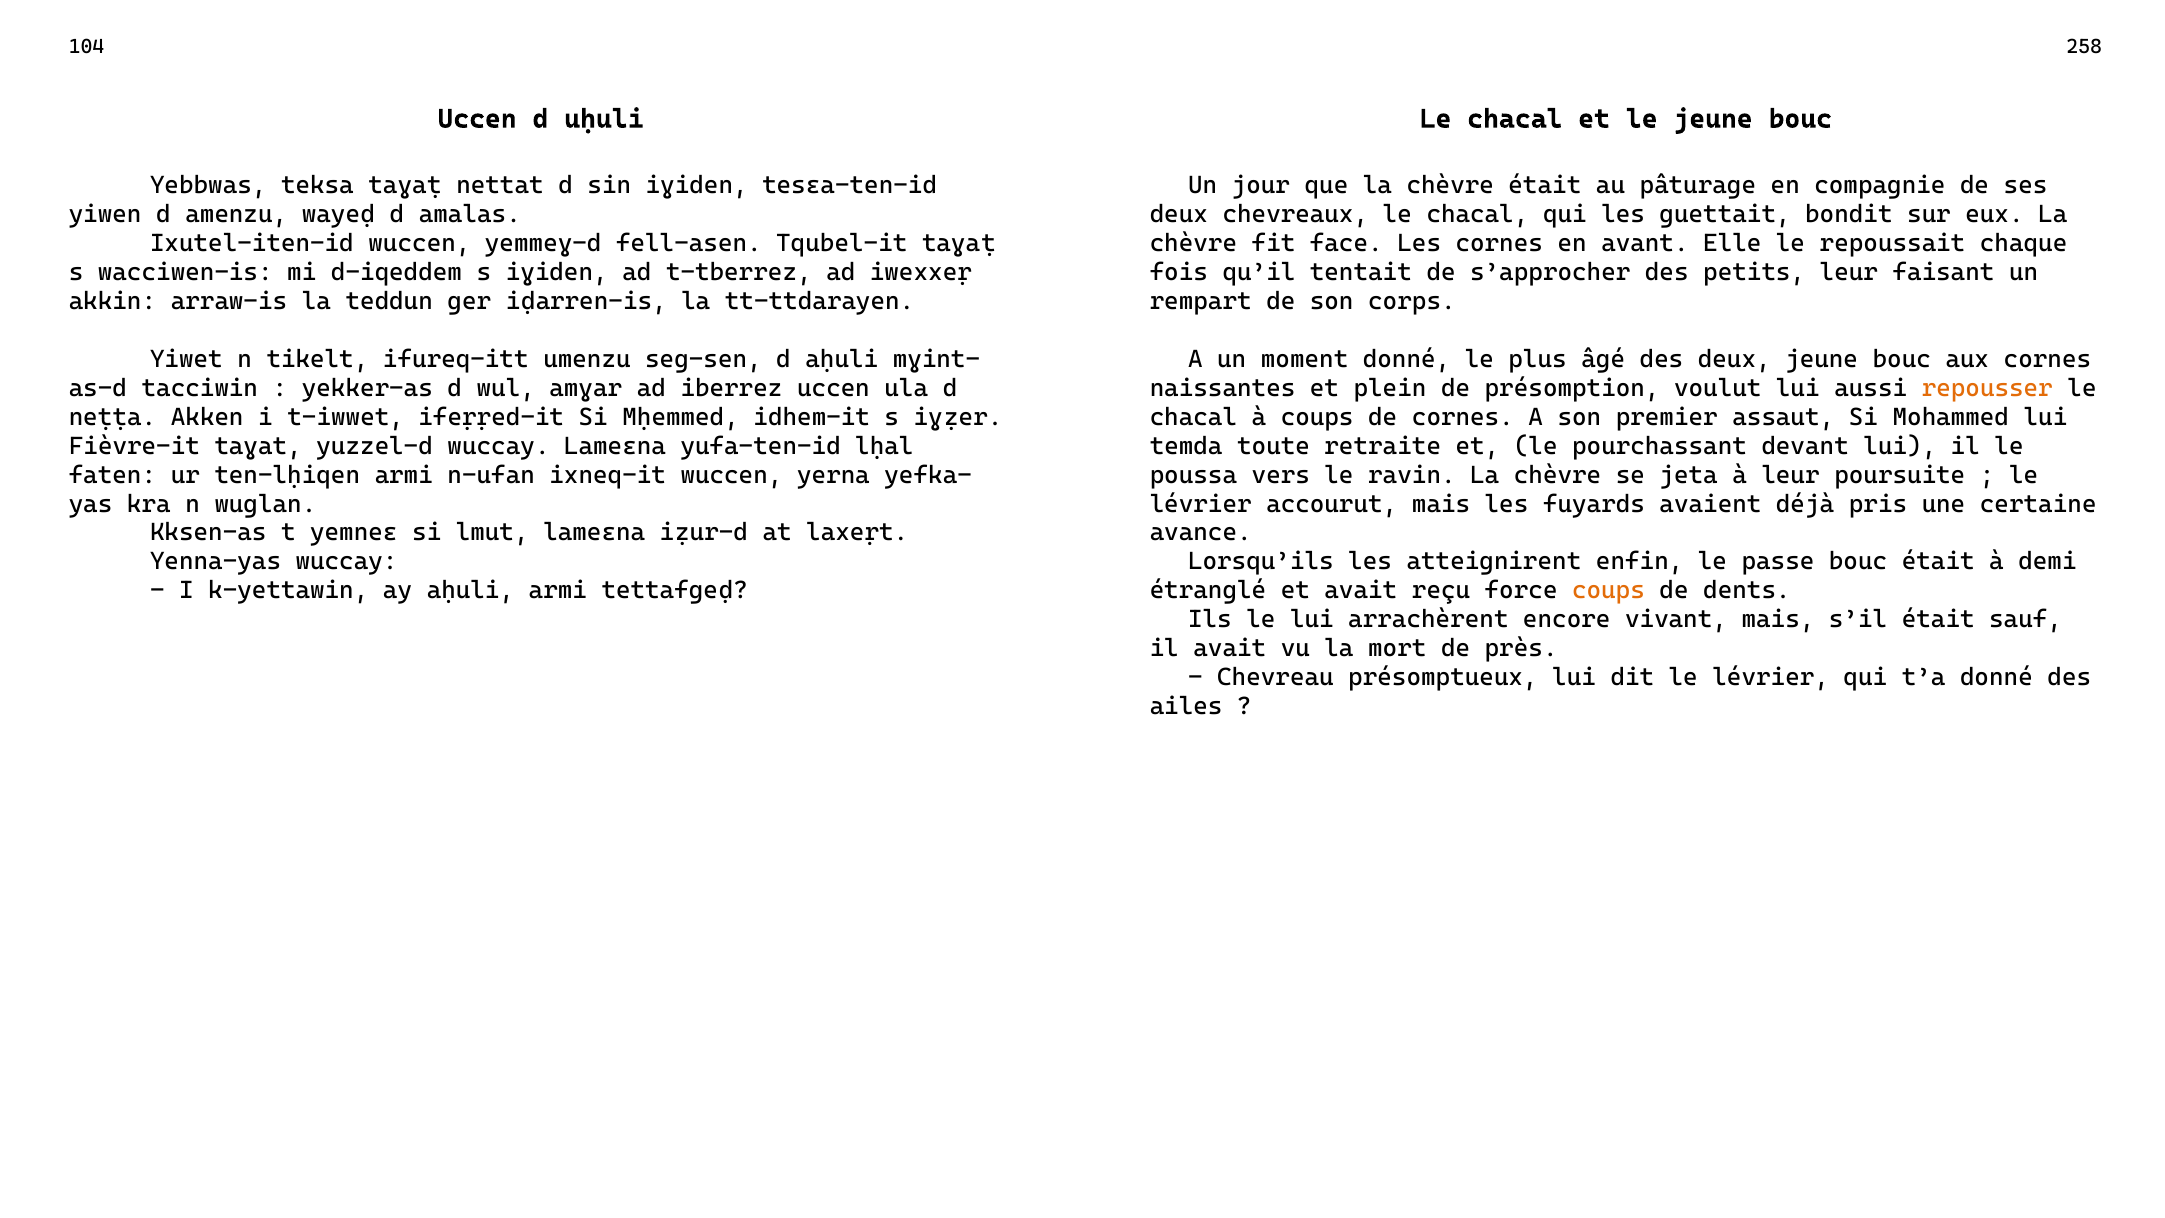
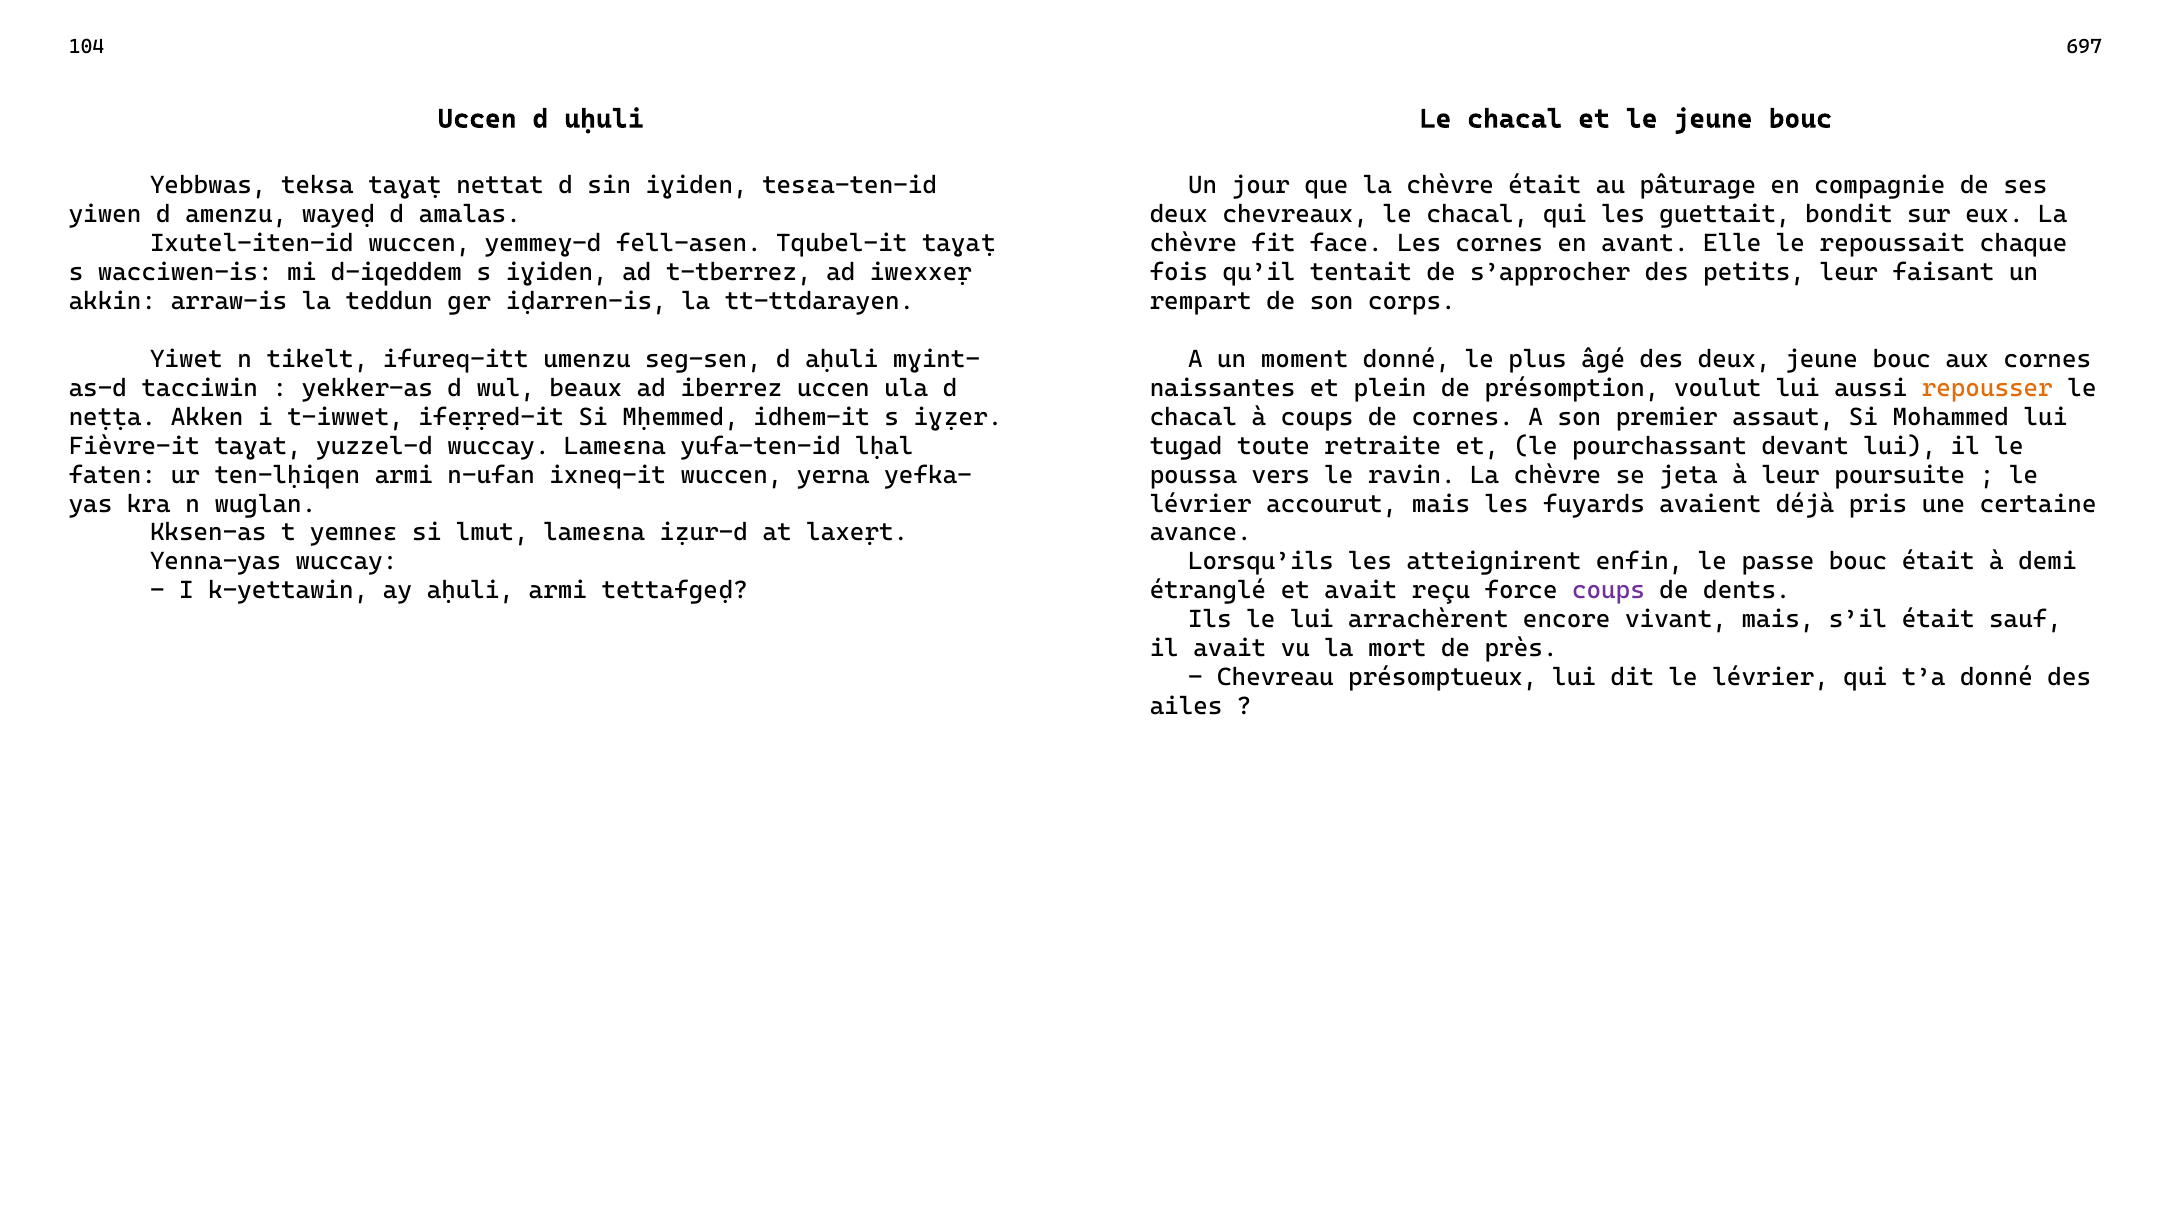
258: 258 -> 697 (2084, 47)
amɣar: amɣar -> beaux (586, 388)
temda: temda -> tugad (1186, 446)
coups colour: orange -> purple (1608, 591)
